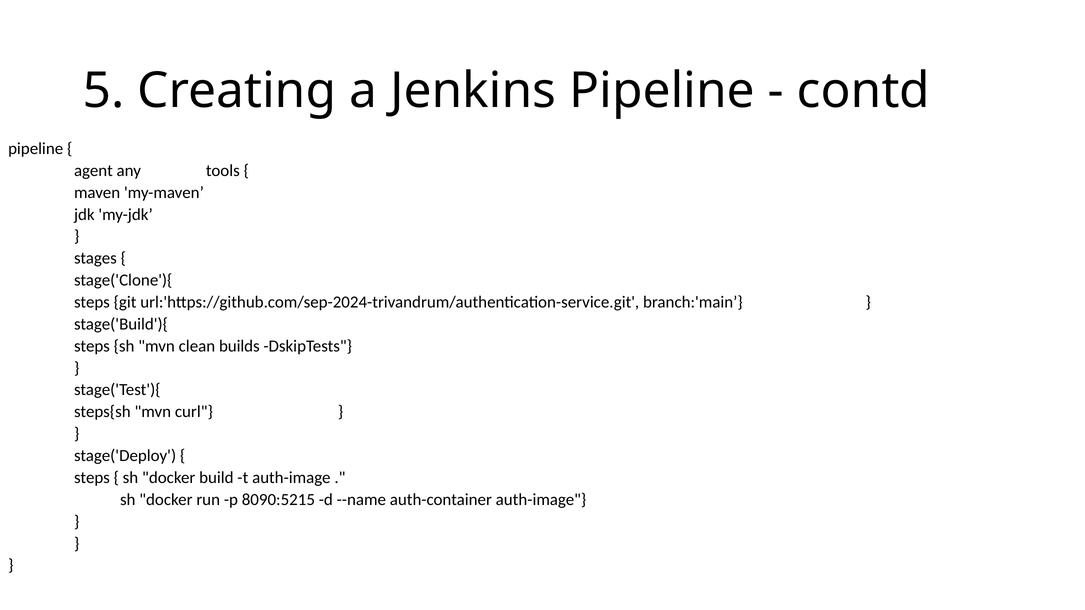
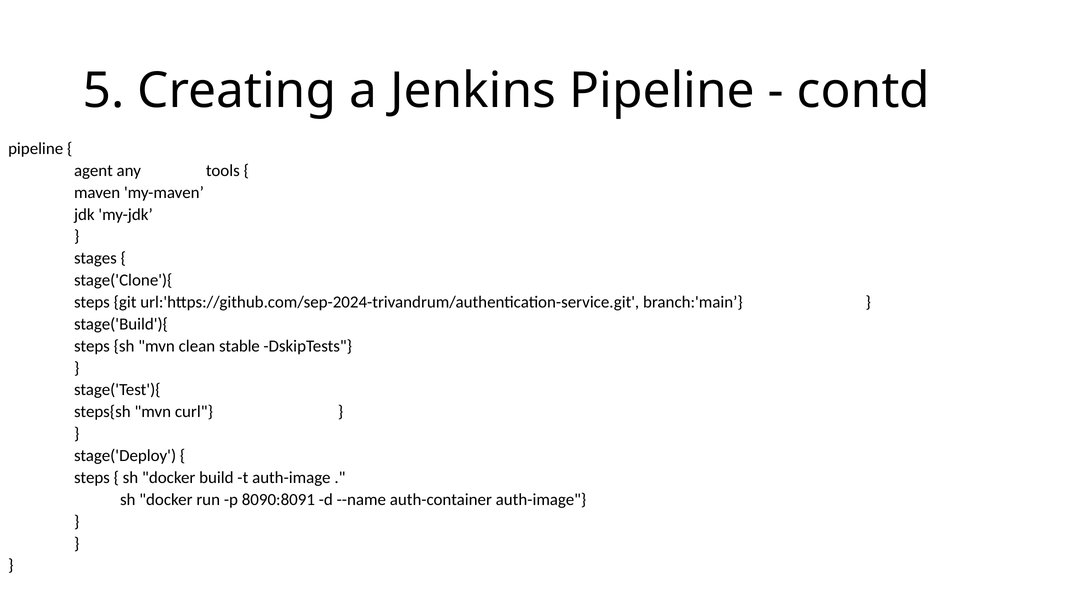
builds: builds -> stable (239, 346)
8090:5215: 8090:5215 -> 8090:8091 (278, 500)
